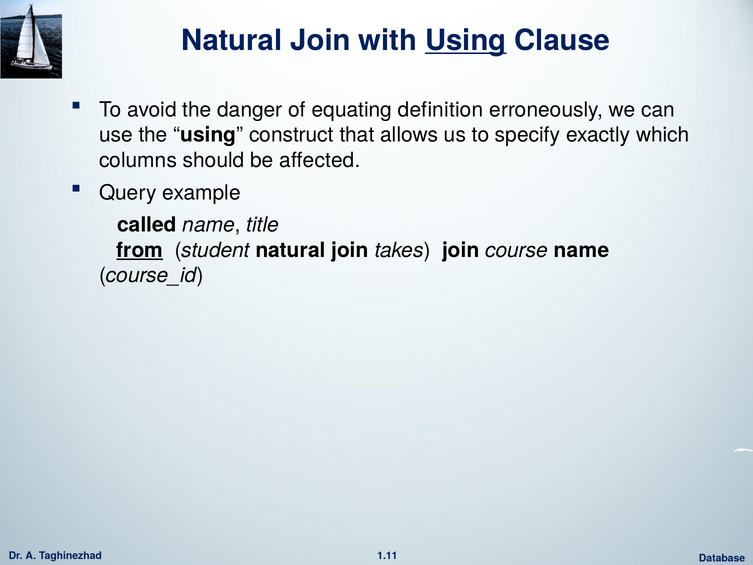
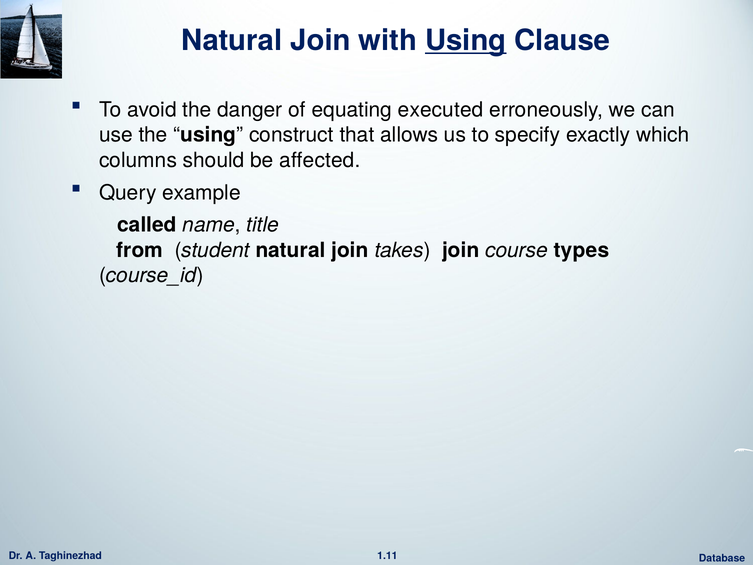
definition: definition -> executed (441, 110)
from underline: present -> none (140, 250)
course name: name -> types (582, 250)
